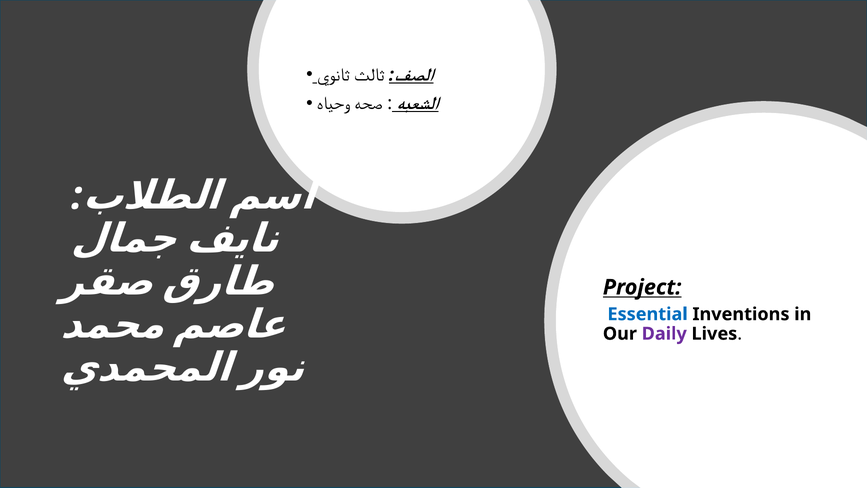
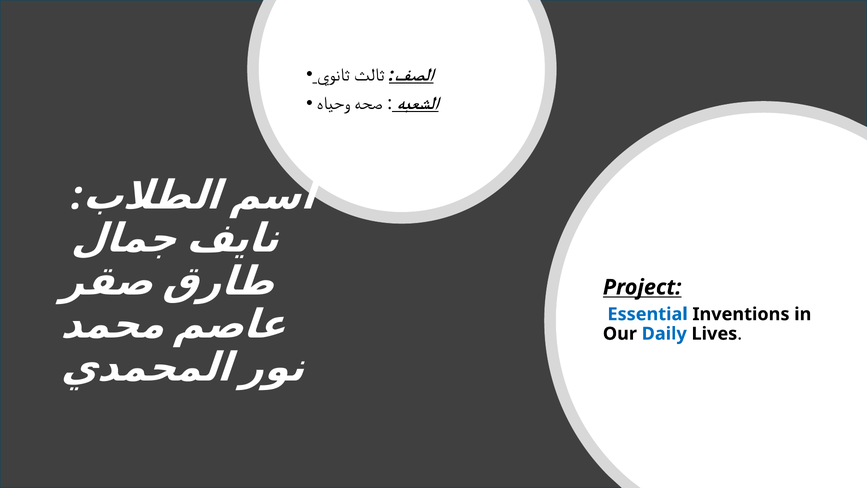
Daily colour: purple -> blue (664, 334)
